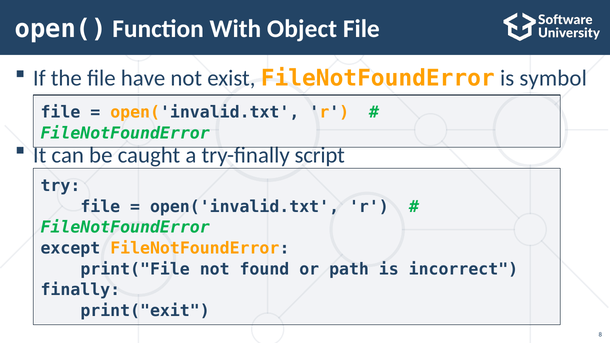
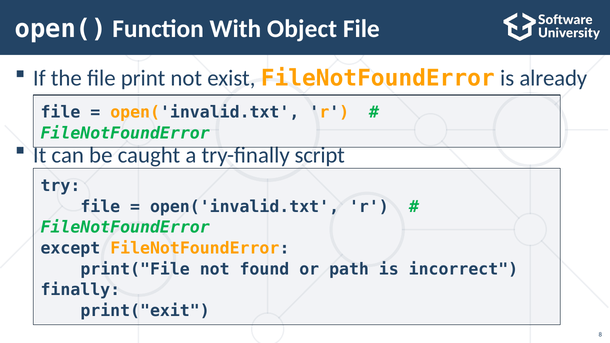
have: have -> print (143, 78)
symbol: symbol -> already (553, 78)
